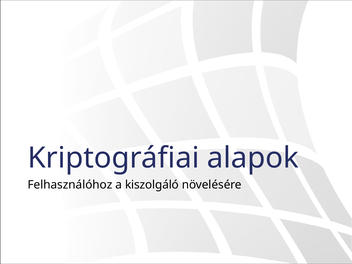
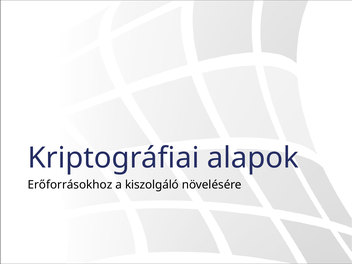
Felhasználóhoz: Felhasználóhoz -> Erőforrásokhoz (70, 185)
